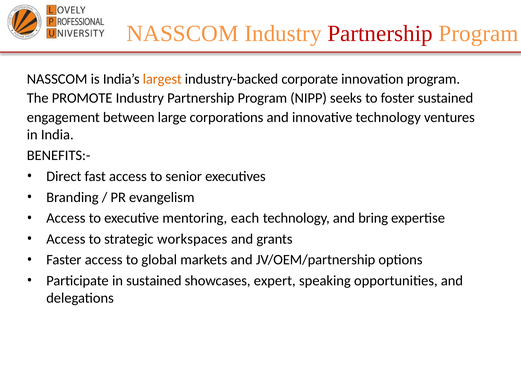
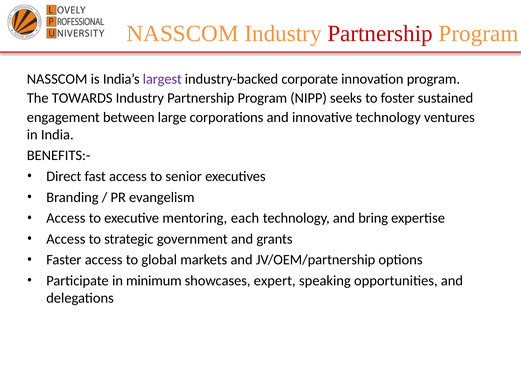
largest colour: orange -> purple (162, 79)
PROMOTE: PROMOTE -> TOWARDS (82, 98)
workspaces: workspaces -> government (192, 239)
in sustained: sustained -> minimum (154, 280)
